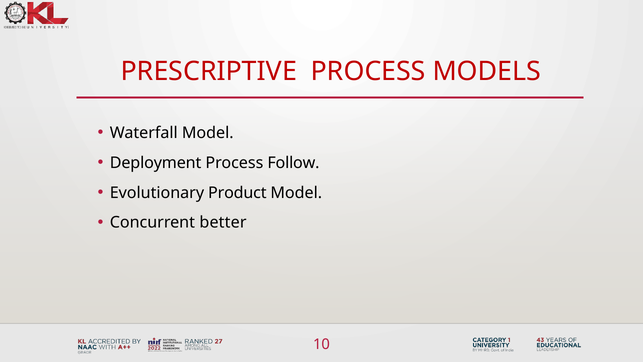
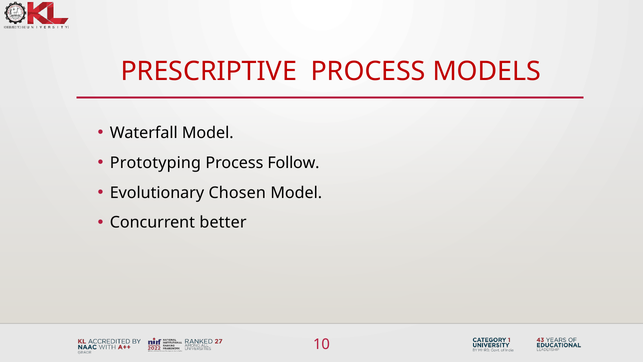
Deployment: Deployment -> Prototyping (155, 163)
Product: Product -> Chosen (237, 193)
